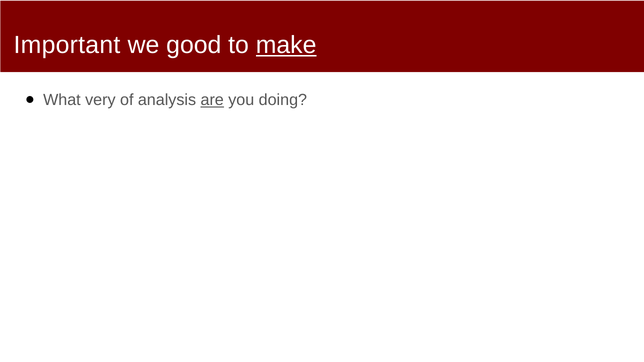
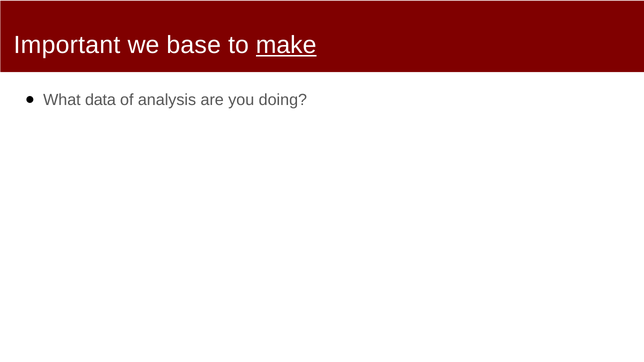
good: good -> base (194, 45)
very: very -> data (100, 100)
are underline: present -> none (212, 100)
